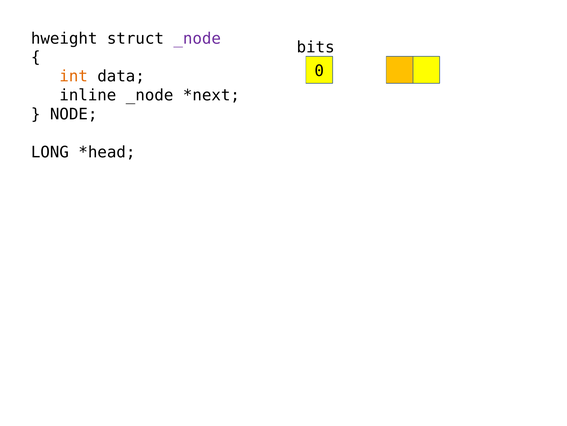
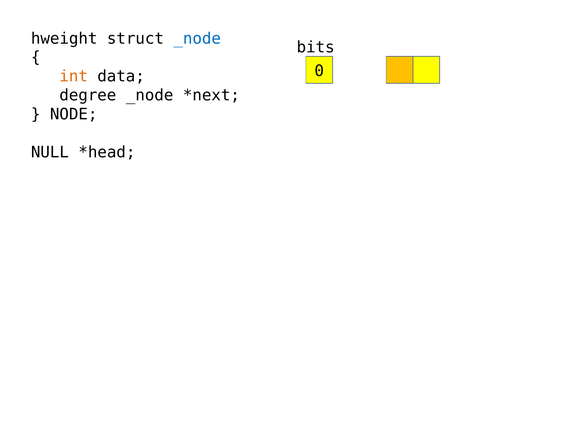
_node colour: purple -> blue (197, 38)
inline: inline -> degree (88, 95)
LONG: LONG -> NULL (50, 152)
